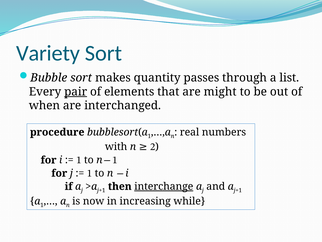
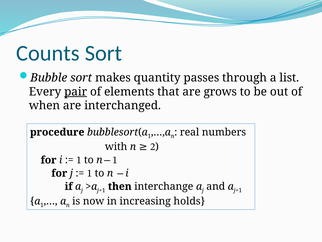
Variety: Variety -> Counts (48, 53)
might: might -> grows (220, 91)
interchange underline: present -> none (164, 186)
while: while -> holds (189, 201)
